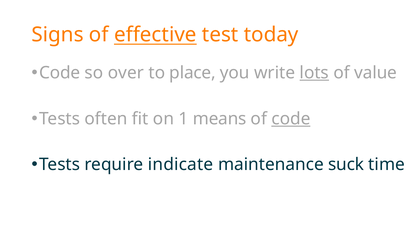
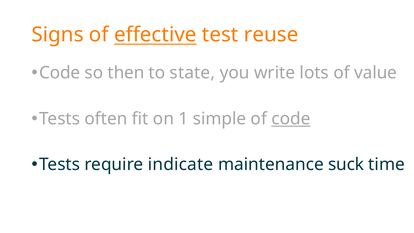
today: today -> reuse (271, 35)
over: over -> then (126, 73)
place: place -> state (192, 73)
lots underline: present -> none (314, 73)
means: means -> simple (220, 119)
